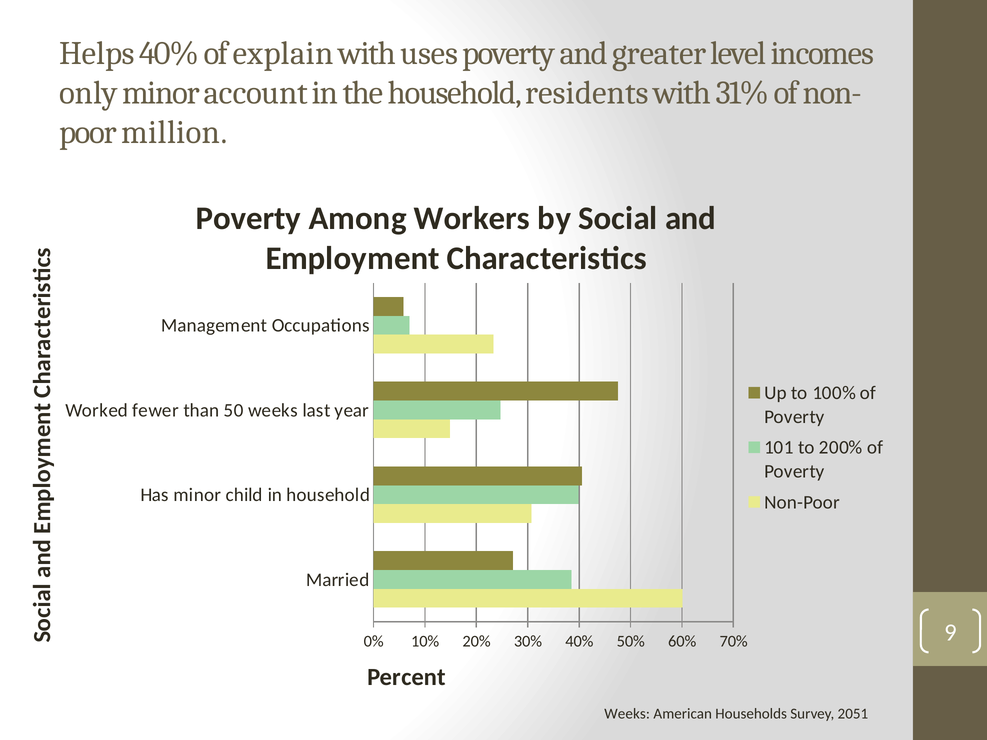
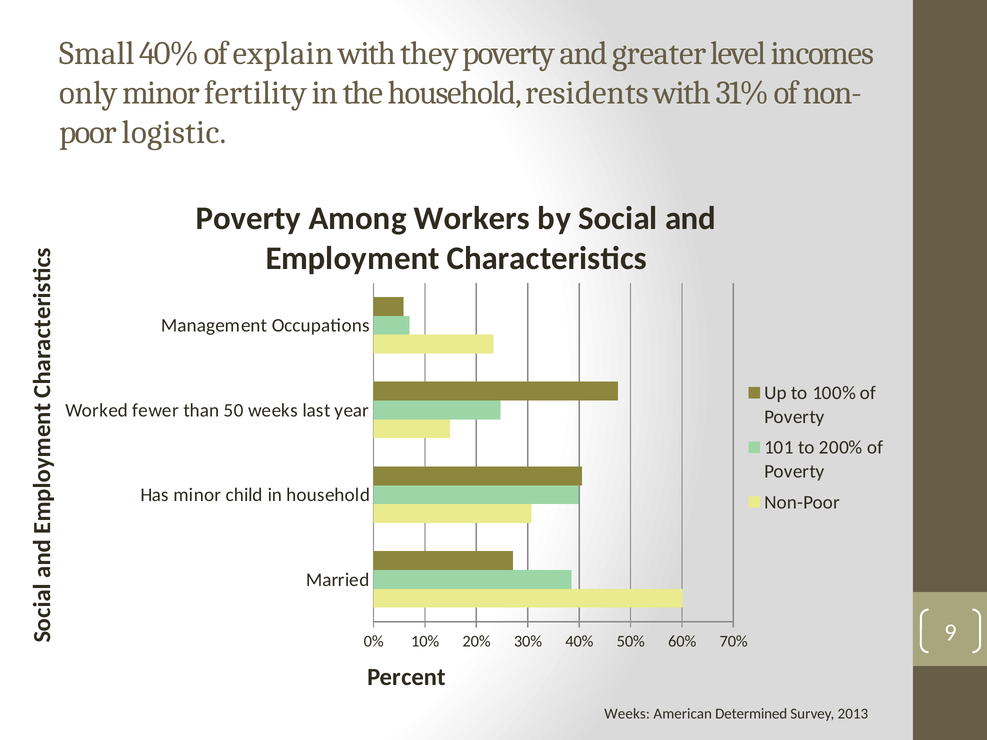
Helps: Helps -> Small (97, 53)
uses: uses -> they (429, 53)
account: account -> fertility (256, 93)
million: million -> logistic (174, 132)
Households: Households -> Determined (751, 714)
2051: 2051 -> 2013 (853, 714)
